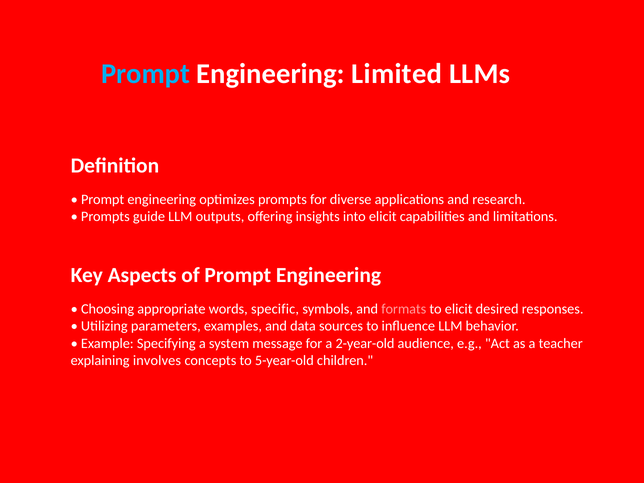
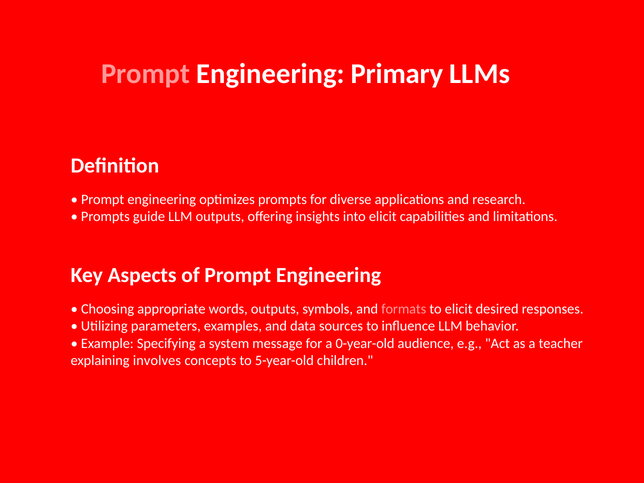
Prompt colour: light blue -> pink (146, 74)
Limited: Limited -> Primary (397, 74)
words specific: specific -> outputs (275, 309)
2-year-old: 2-year-old -> 0-year-old (365, 343)
